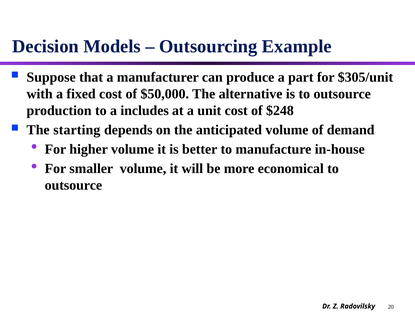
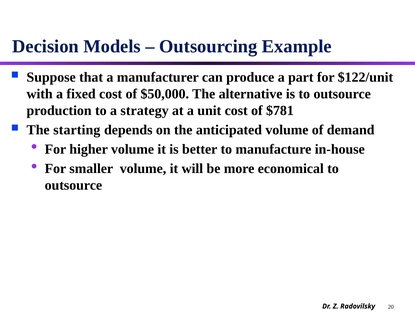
$305/unit: $305/unit -> $122/unit (365, 77)
includes: includes -> strategy (145, 110)
$248: $248 -> $781 (280, 110)
